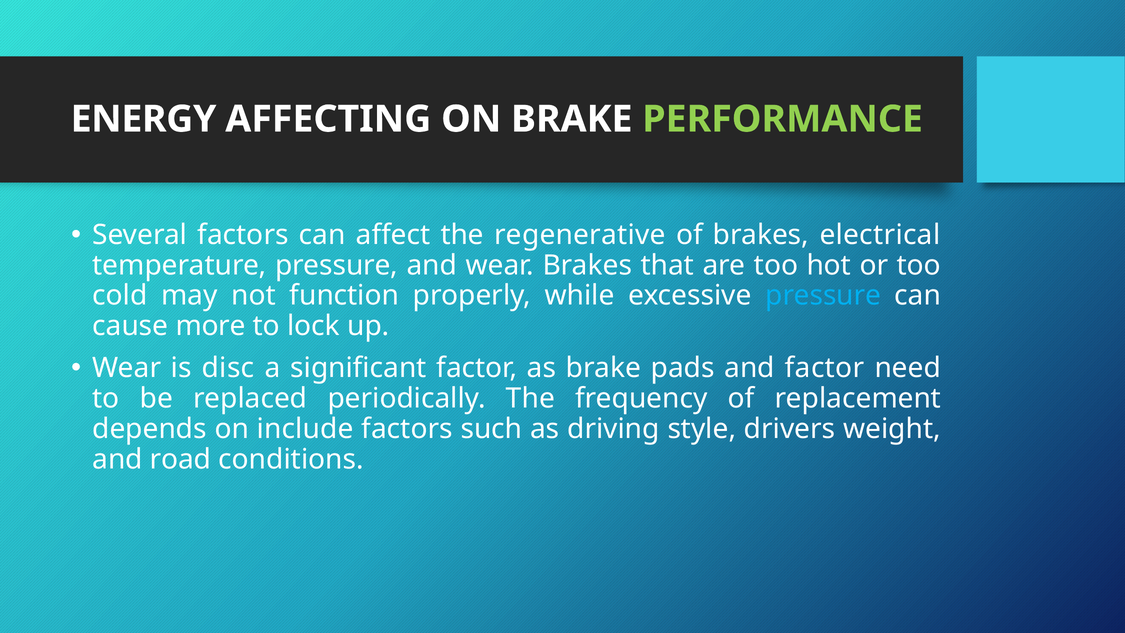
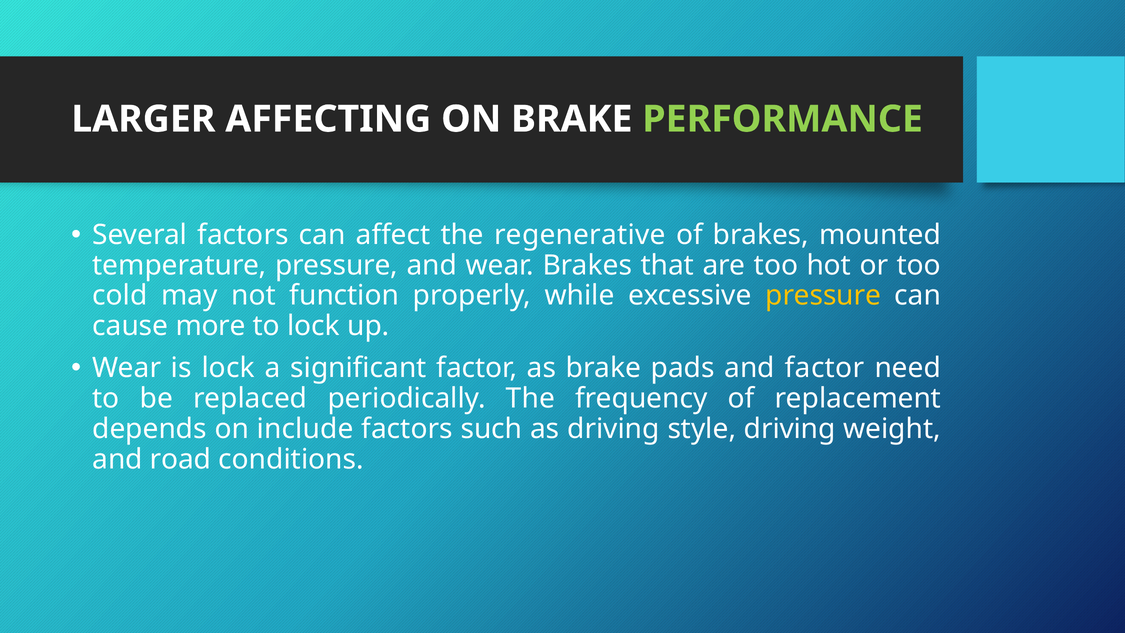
ENERGY: ENERGY -> LARGER (143, 119)
electrical: electrical -> mounted (880, 235)
pressure colour: light blue -> yellow (823, 296)
is disc: disc -> lock (228, 368)
style drivers: drivers -> driving (790, 429)
